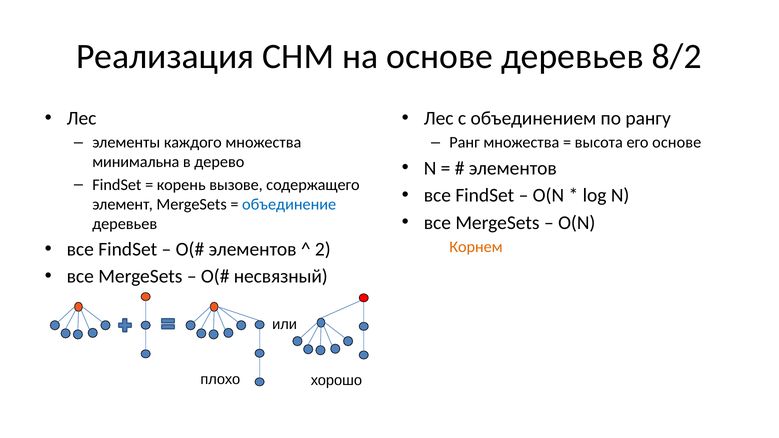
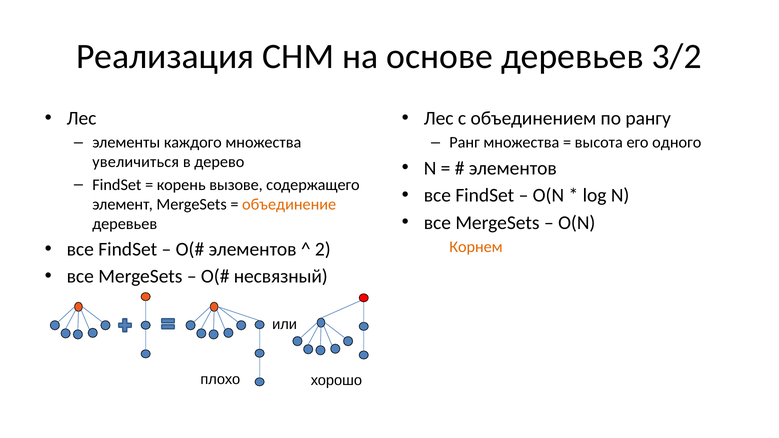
8/2: 8/2 -> 3/2 (677, 57)
его основе: основе -> одного (677, 143)
минимальна: минимальна -> увеличиться (136, 162)
объединение colour: blue -> orange (289, 204)
